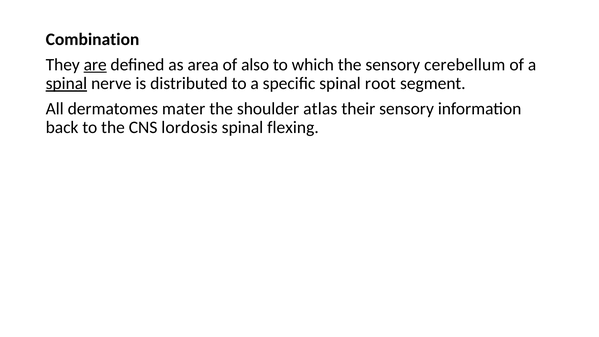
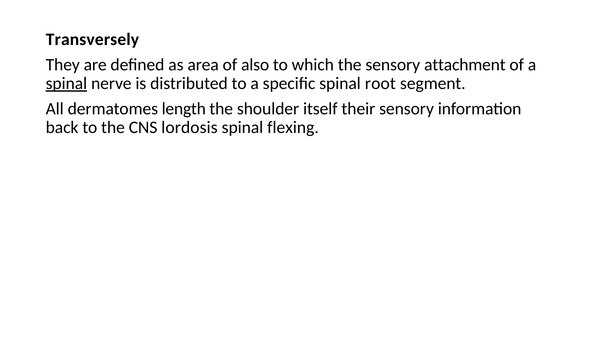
Combination: Combination -> Transversely (92, 39)
are underline: present -> none (95, 65)
cerebellum: cerebellum -> attachment (465, 65)
mater: mater -> length (184, 109)
atlas: atlas -> itself (320, 109)
